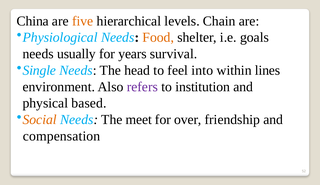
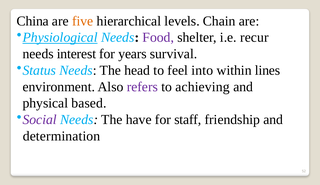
Physiological underline: none -> present (60, 37)
Food colour: orange -> purple (158, 37)
goals: goals -> recur (254, 37)
usually: usually -> interest (76, 54)
Single: Single -> Status (39, 70)
institution: institution -> achieving (203, 87)
Social colour: orange -> purple (40, 119)
meet: meet -> have (139, 119)
over: over -> staff (188, 119)
compensation: compensation -> determination (62, 136)
